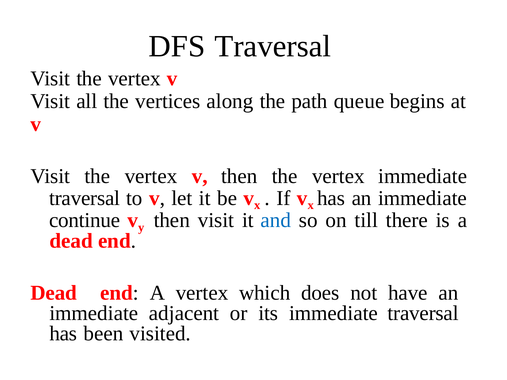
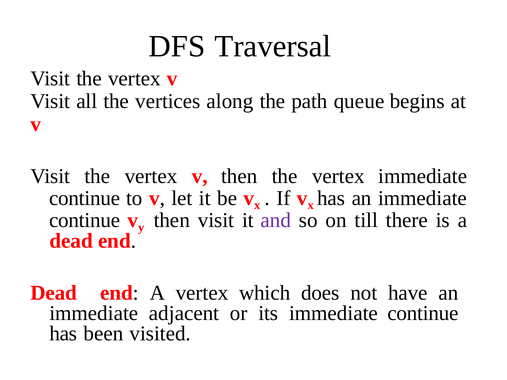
traversal: traversal -> continue (85, 198)
and colour: blue -> purple (276, 220)
its immediate traversal: traversal -> continue (423, 313)
